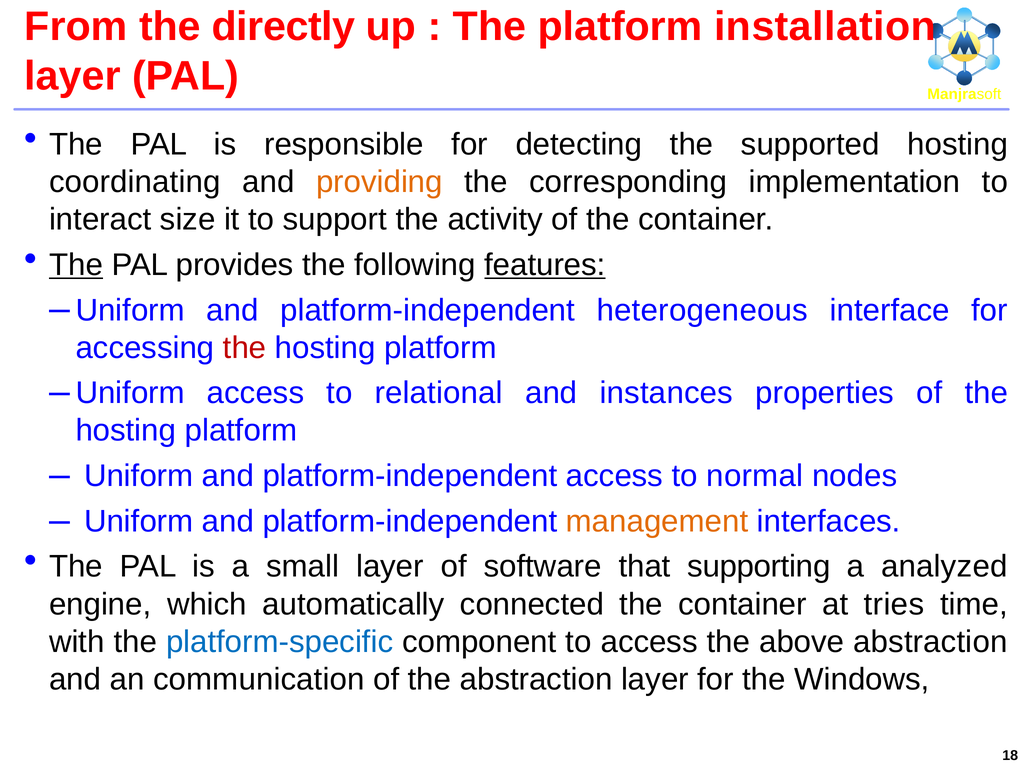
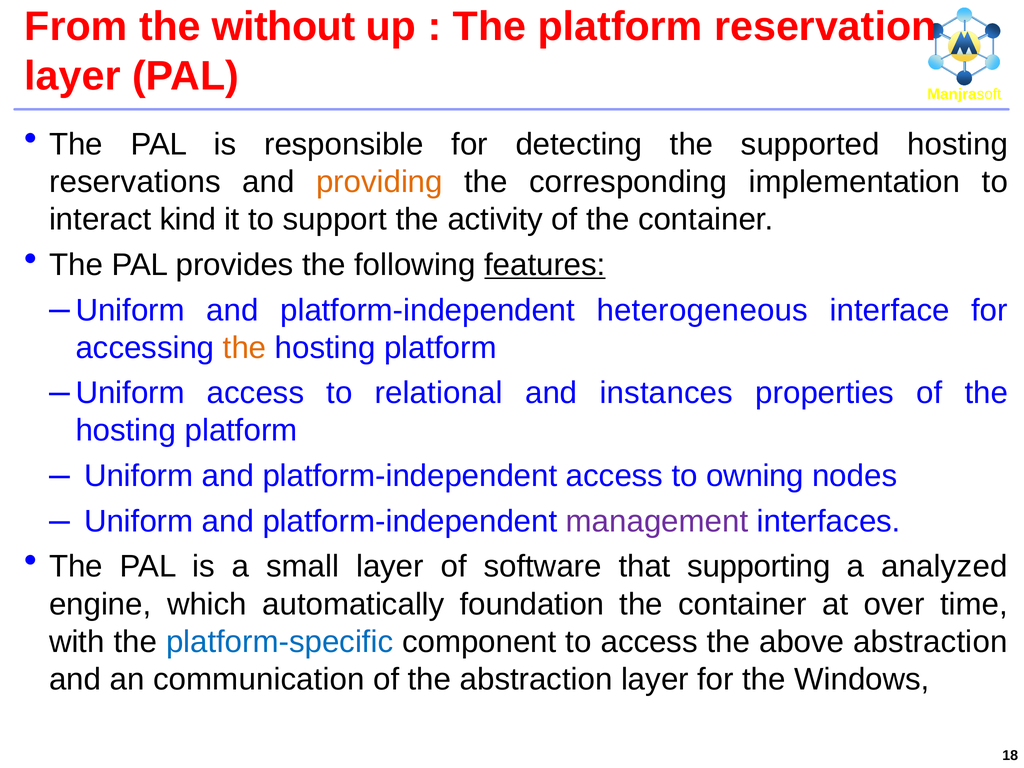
directly: directly -> without (283, 27)
installation: installation -> reservation (825, 27)
coordinating: coordinating -> reservations (135, 182)
size: size -> kind (188, 219)
The underline: present -> none (76, 265)
the colour: red -> orange (245, 348)
normal: normal -> owning (755, 476)
management colour: orange -> purple (657, 521)
connected: connected -> foundation (532, 604)
tries: tries -> over (894, 604)
